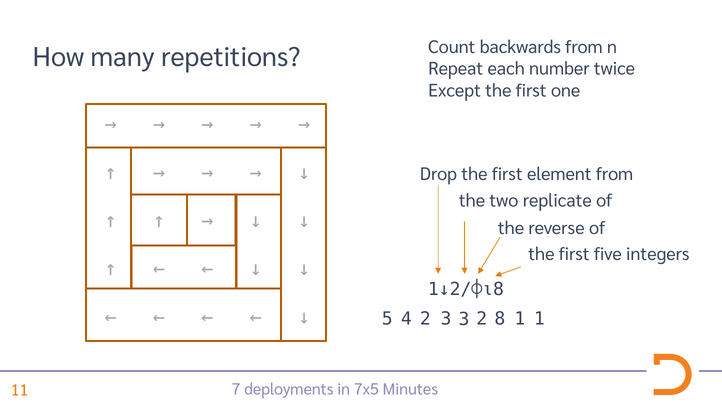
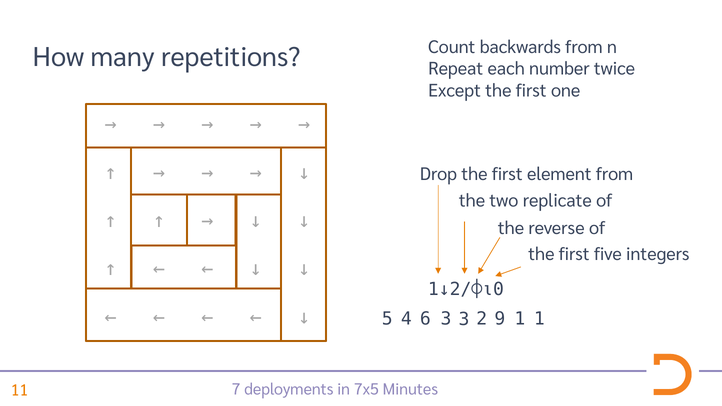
1↓2/⌽⍳8: 1↓2/⌽⍳8 -> 1↓2/⌽⍳0 (466, 289)
4 2: 2 -> 6 (425, 319)
8: 8 -> 9 (500, 319)
